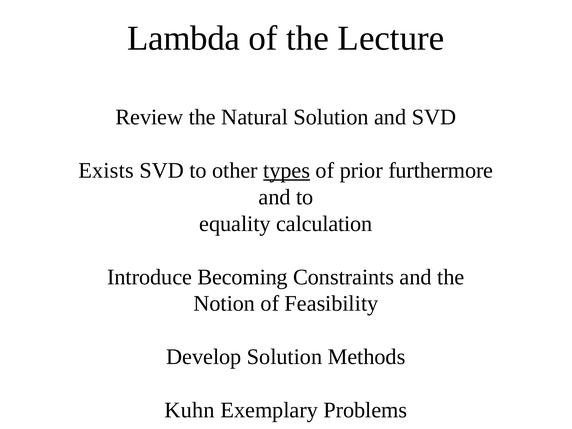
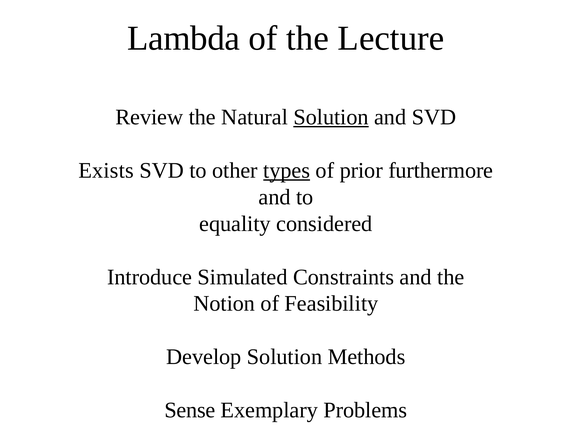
Solution underline: none -> present (331, 117)
calculation: calculation -> considered (324, 224)
Becoming: Becoming -> Simulated (243, 277)
Kuhn: Kuhn -> Sense (190, 410)
